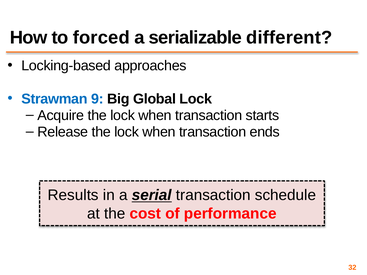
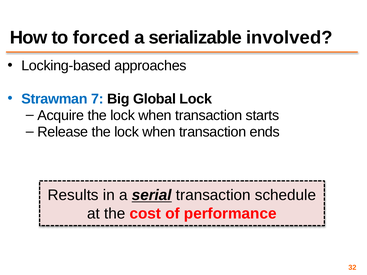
different: different -> involved (289, 37)
9: 9 -> 7 (97, 99)
